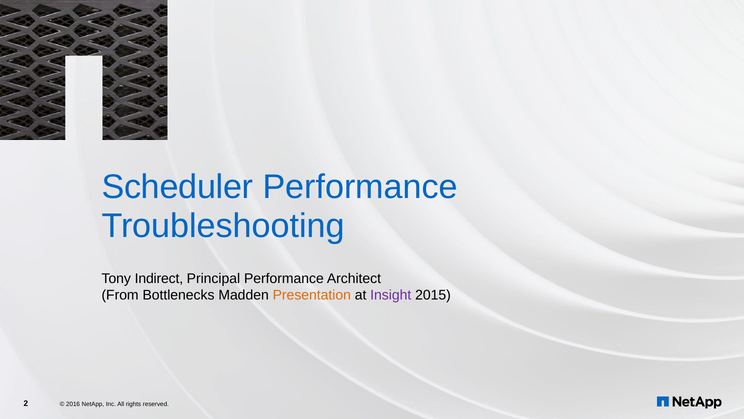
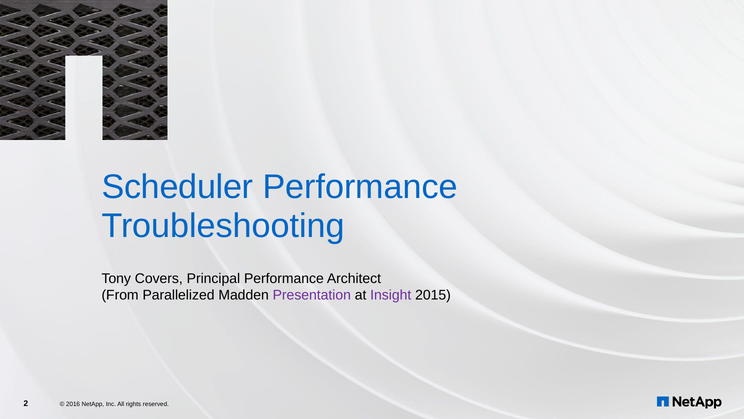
Indirect: Indirect -> Covers (159, 278)
Bottlenecks: Bottlenecks -> Parallelized (179, 295)
Presentation colour: orange -> purple (312, 295)
